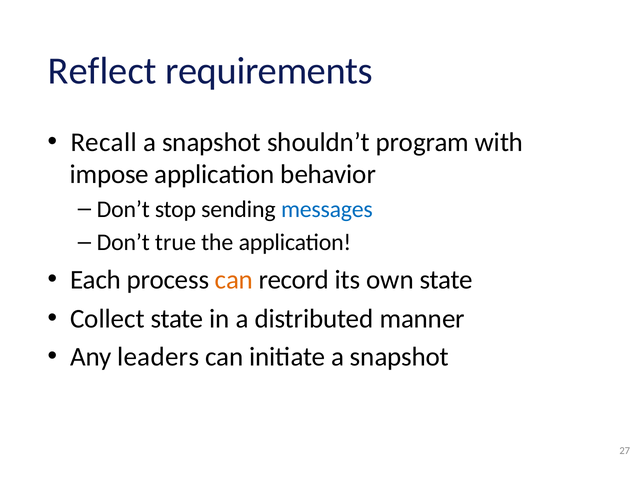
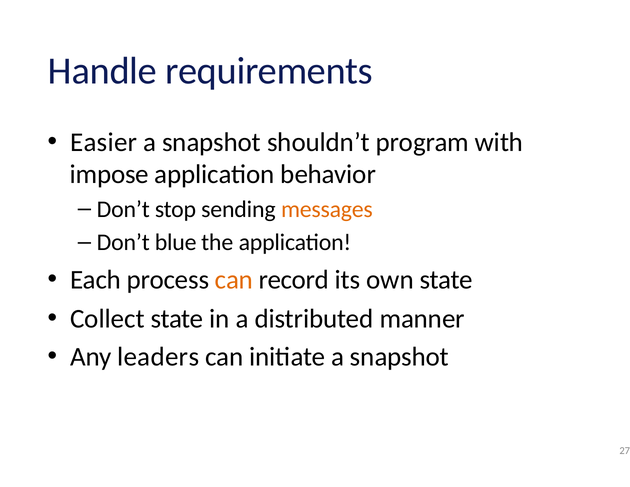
Reflect: Reflect -> Handle (102, 71)
Recall: Recall -> Easier (104, 142)
messages colour: blue -> orange (327, 209)
true: true -> blue (176, 243)
